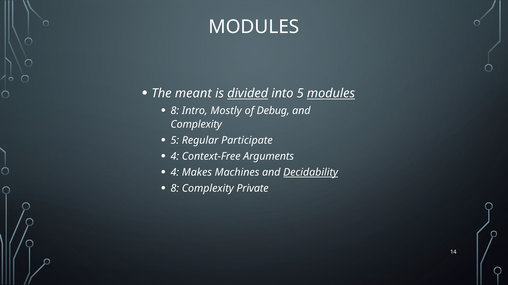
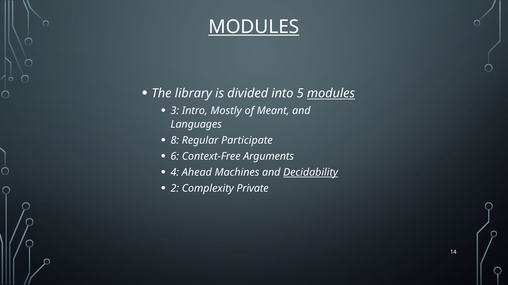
MODULES underline: none -> present (254, 27)
meant: meant -> library (193, 94)
divided underline: present -> none (248, 94)
8: 8 -> 3 (175, 111)
Debug: Debug -> Meant (273, 111)
Complexity: Complexity -> Languages (196, 125)
5: 5 -> 8 (175, 141)
4: 4 -> 6 (175, 157)
Makes: Makes -> Ahead (197, 173)
8: 8 -> 2 (175, 189)
